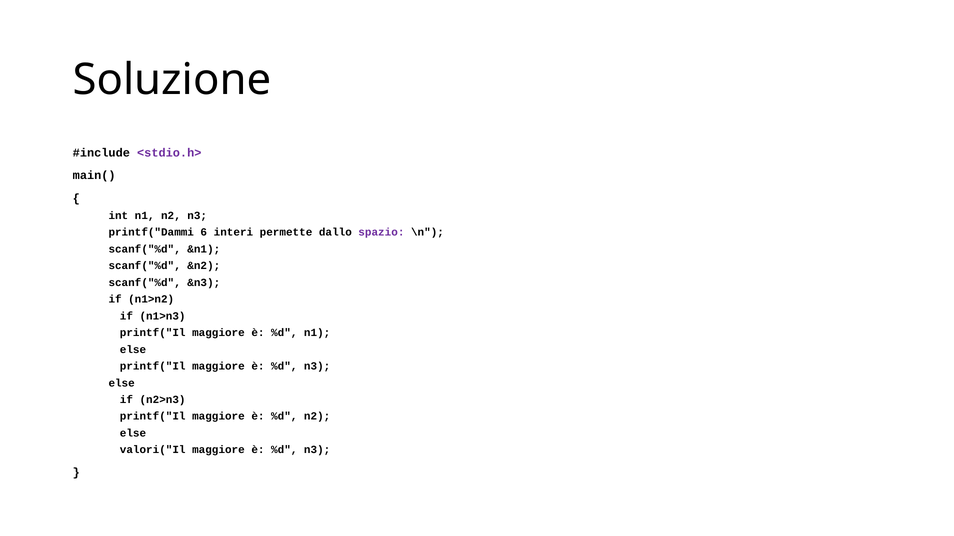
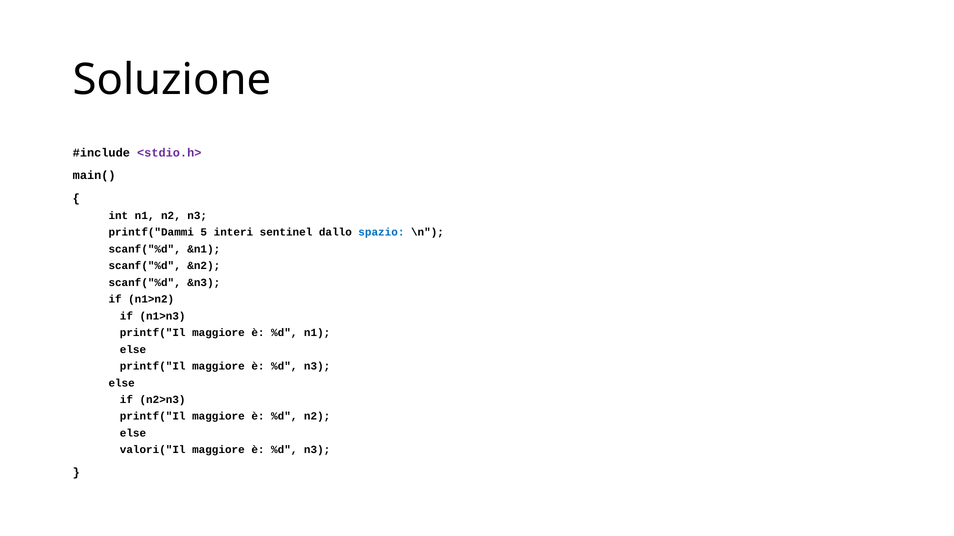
6: 6 -> 5 (204, 233)
permette: permette -> sentinel (286, 233)
spazio colour: purple -> blue (381, 233)
